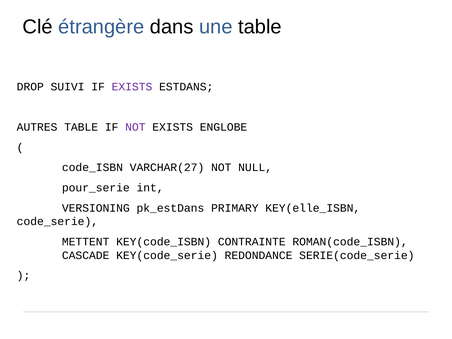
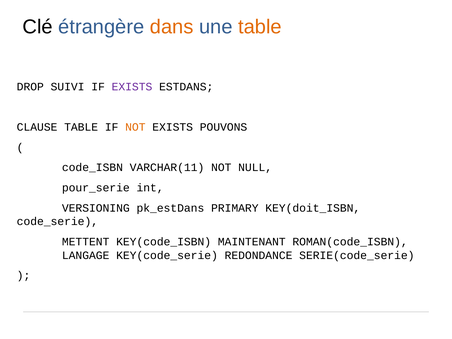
dans colour: black -> orange (172, 27)
table colour: black -> orange (260, 27)
AUTRES: AUTRES -> CLAUSE (37, 127)
NOT colour: purple -> orange (135, 127)
ENGLOBE: ENGLOBE -> POUVONS (224, 127)
VARCHAR(27: VARCHAR(27 -> VARCHAR(11 (167, 168)
KEY(elle_ISBN: KEY(elle_ISBN -> KEY(doit_ISBN (313, 208)
CONTRAINTE: CONTRAINTE -> MAINTENANT (252, 242)
CASCADE: CASCADE -> LANGAGE (86, 255)
